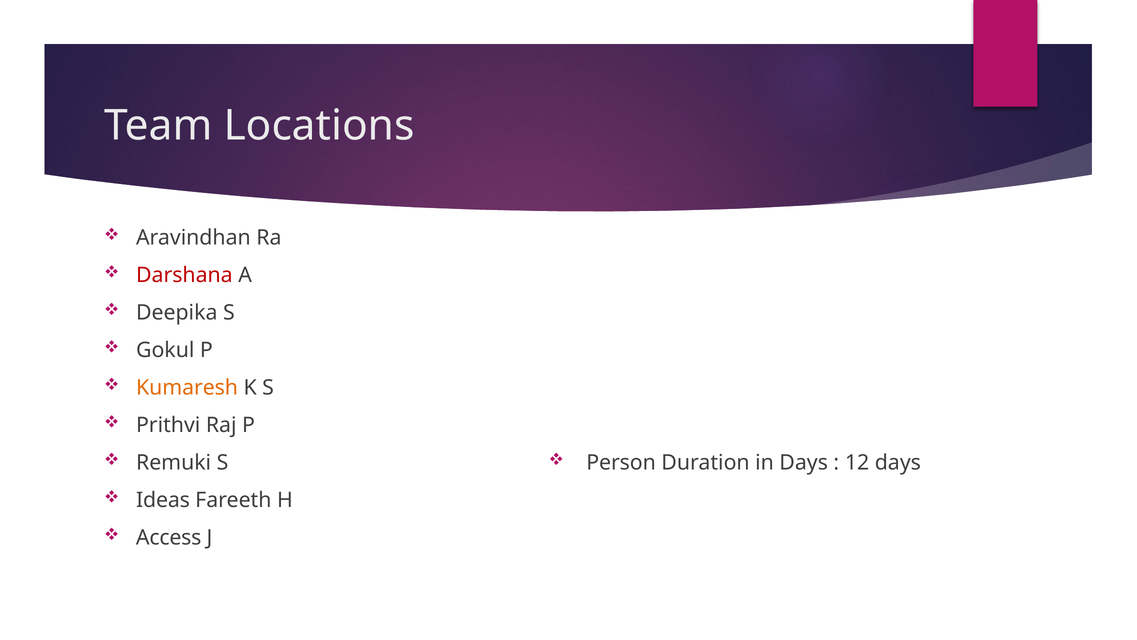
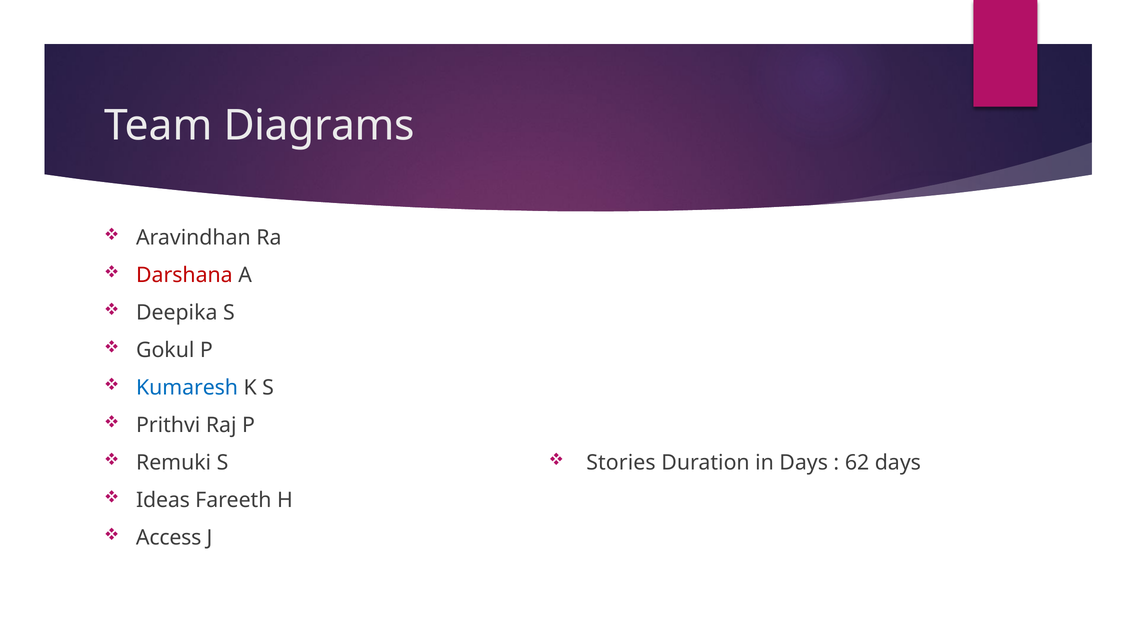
Locations: Locations -> Diagrams (319, 126)
Kumaresh colour: orange -> blue (187, 387)
Person: Person -> Stories (621, 462)
12: 12 -> 62 (857, 462)
